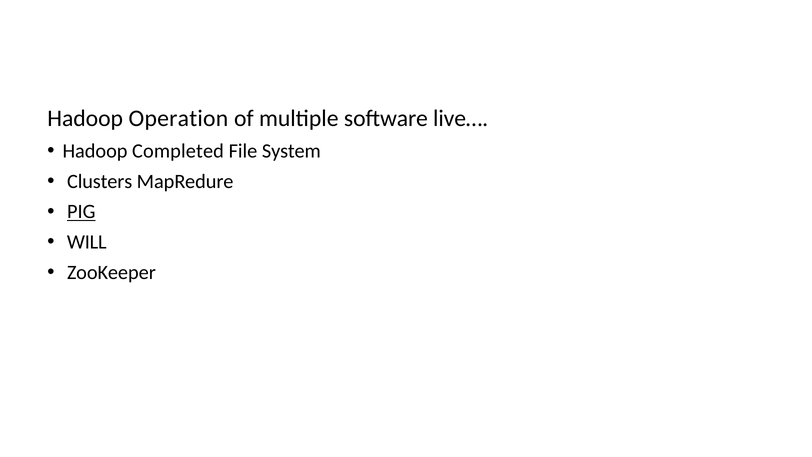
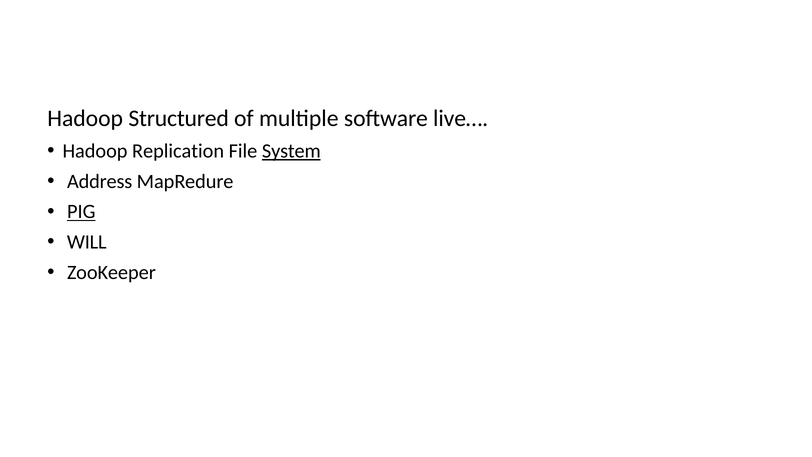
Operation: Operation -> Structured (179, 119)
Completed: Completed -> Replication (178, 151)
System underline: none -> present (291, 151)
Clusters: Clusters -> Address (100, 181)
